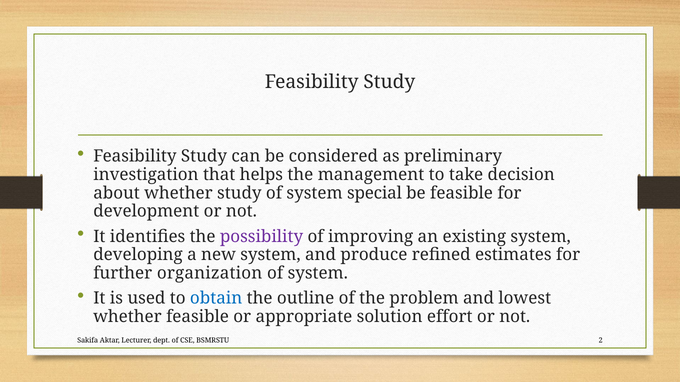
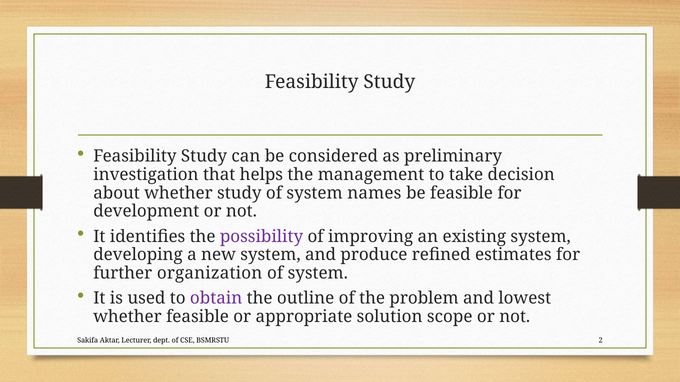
special: special -> names (374, 193)
obtain colour: blue -> purple (216, 299)
effort: effort -> scope (450, 317)
